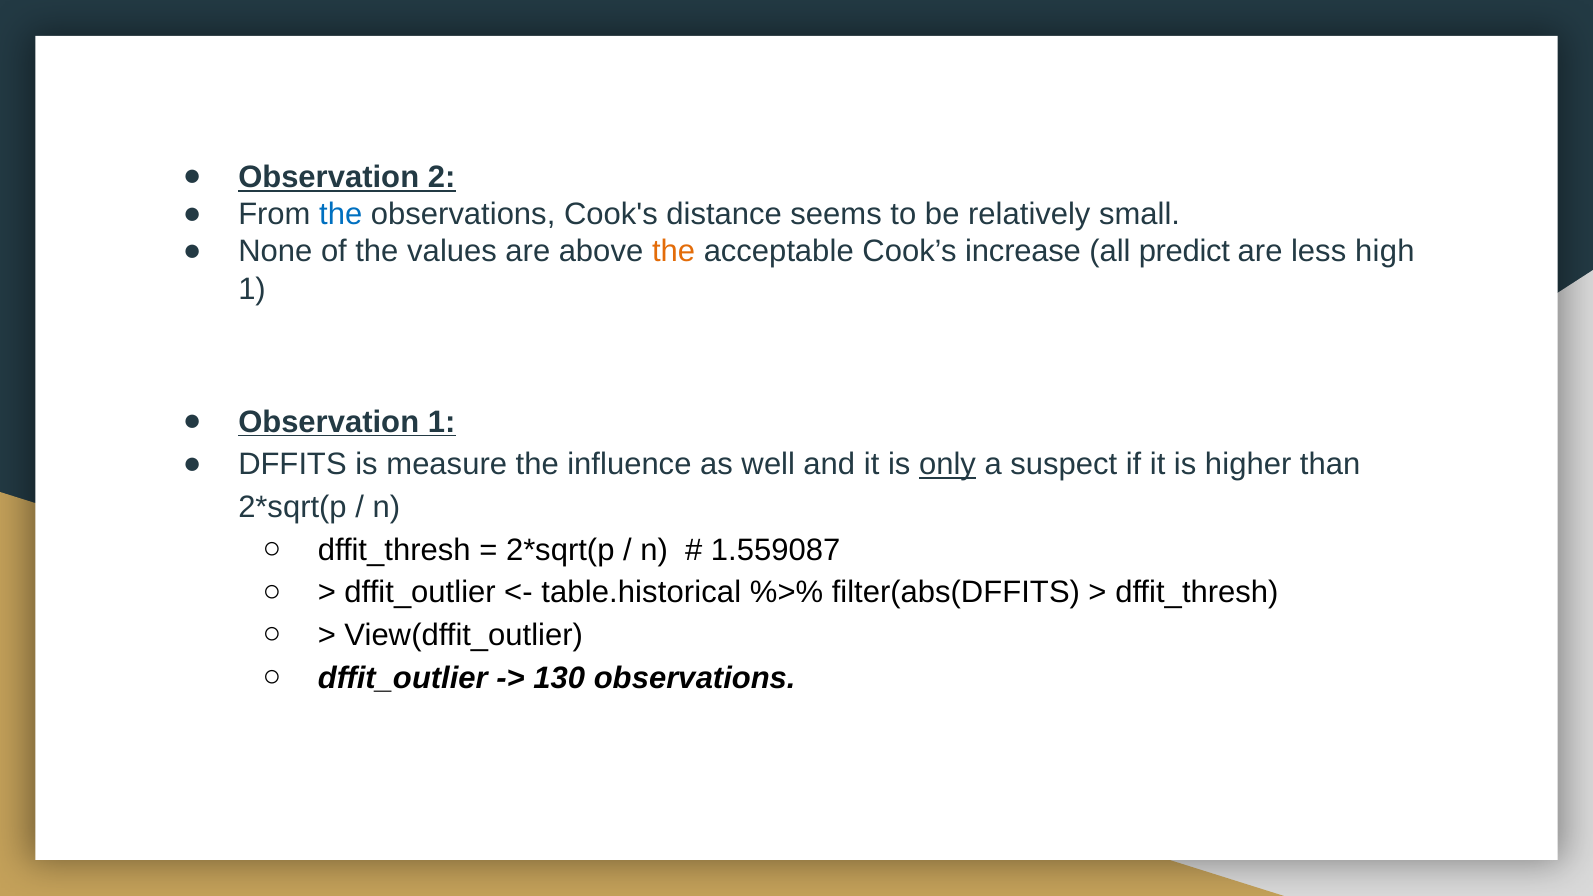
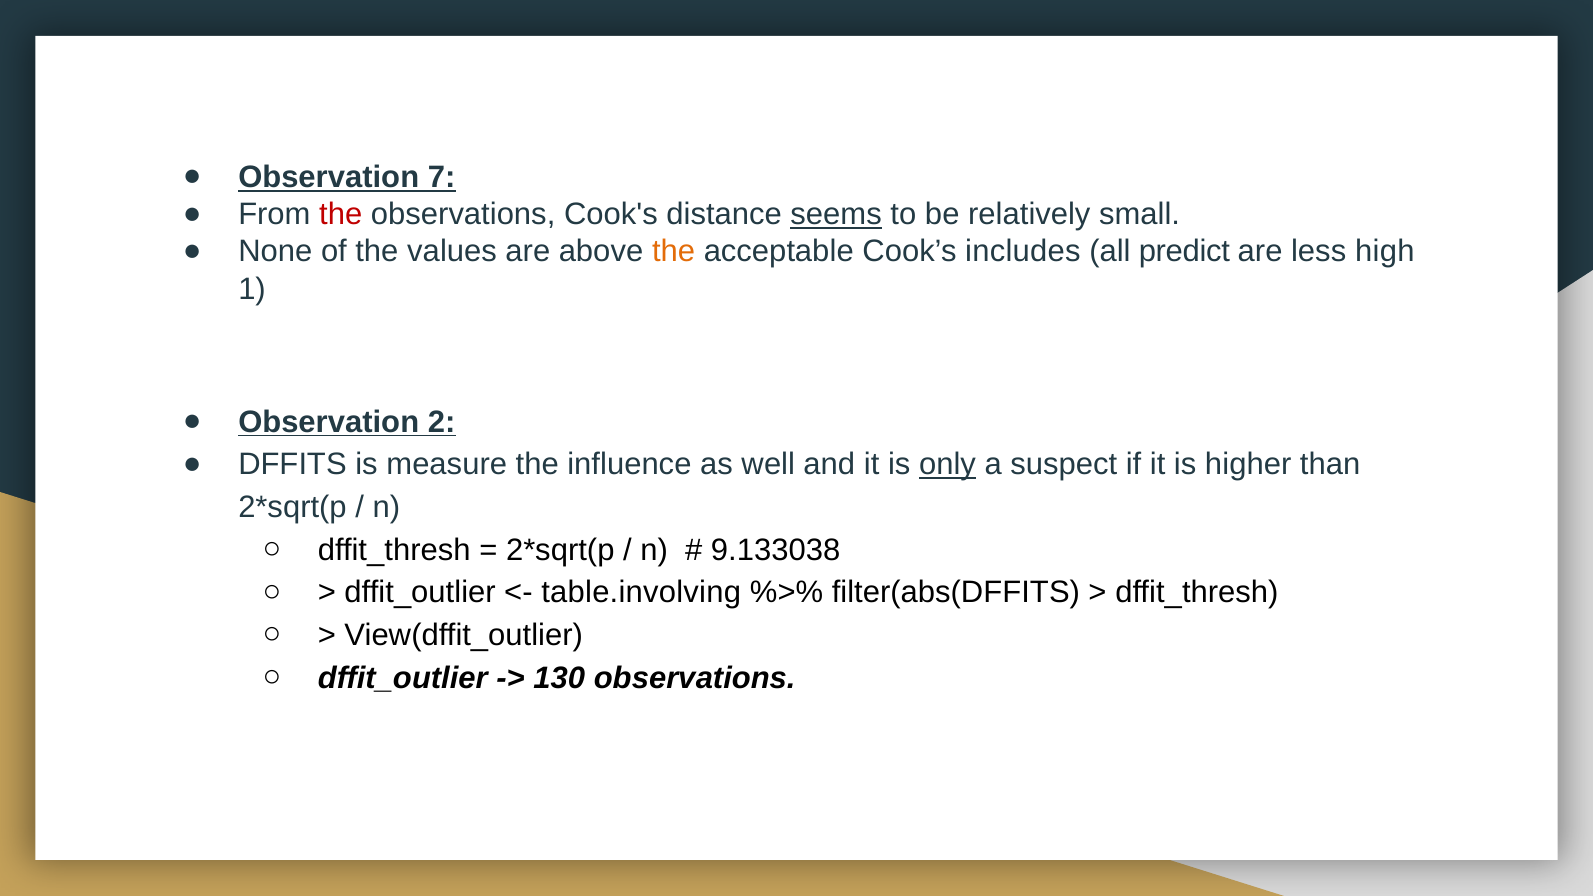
2: 2 -> 7 (442, 177)
the colour: blue -> red (341, 215)
seems underline: none -> present (836, 215)
increase: increase -> includes (1023, 252)
Observation 1: 1 -> 2 (442, 422)
1.559087: 1.559087 -> 9.133038 (776, 550)
table.historical: table.historical -> table.involving (641, 593)
